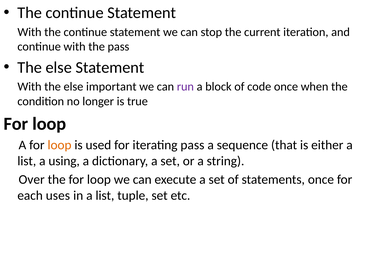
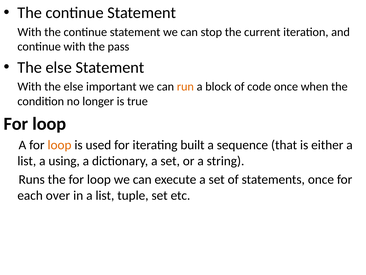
run colour: purple -> orange (185, 86)
iterating pass: pass -> built (193, 145)
Over: Over -> Runs (32, 179)
uses: uses -> over (58, 195)
